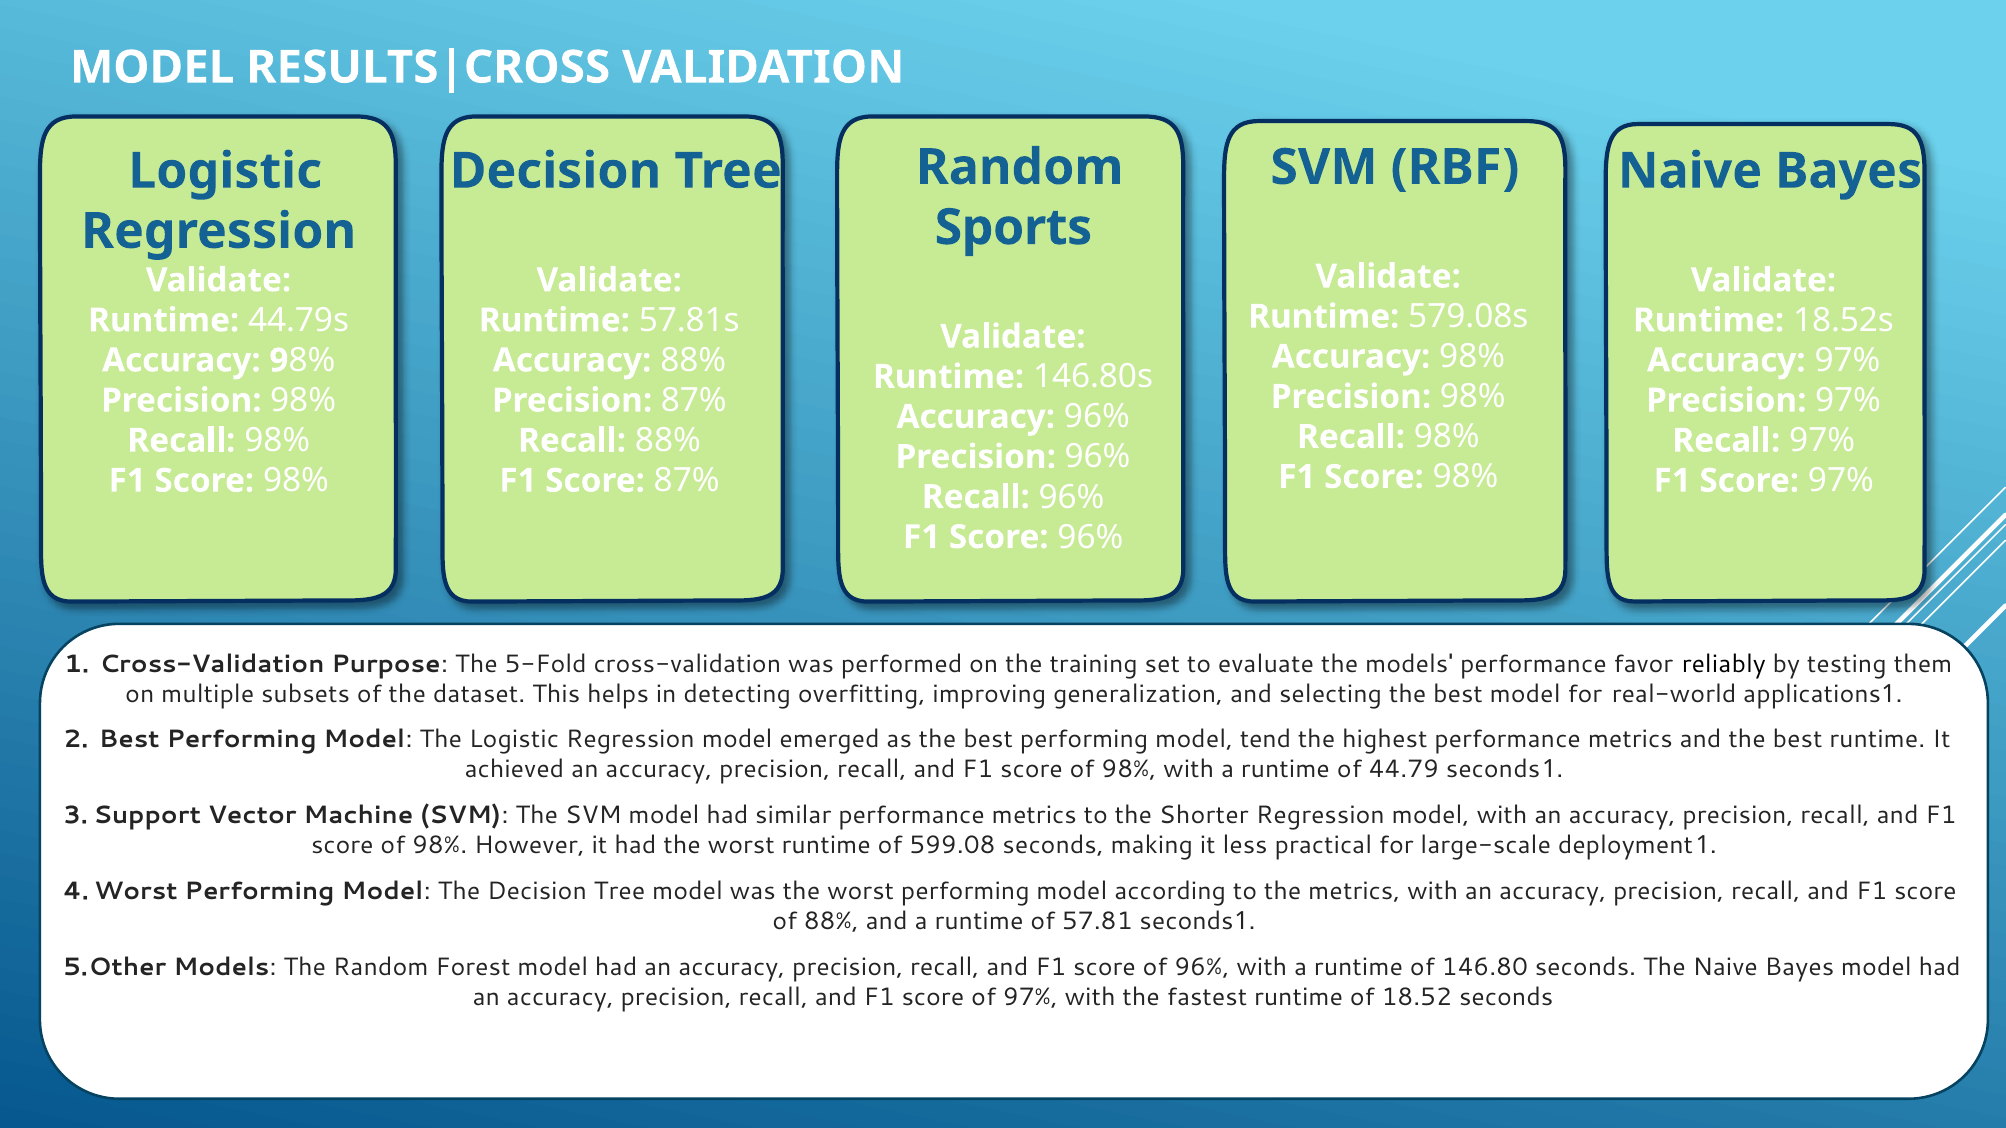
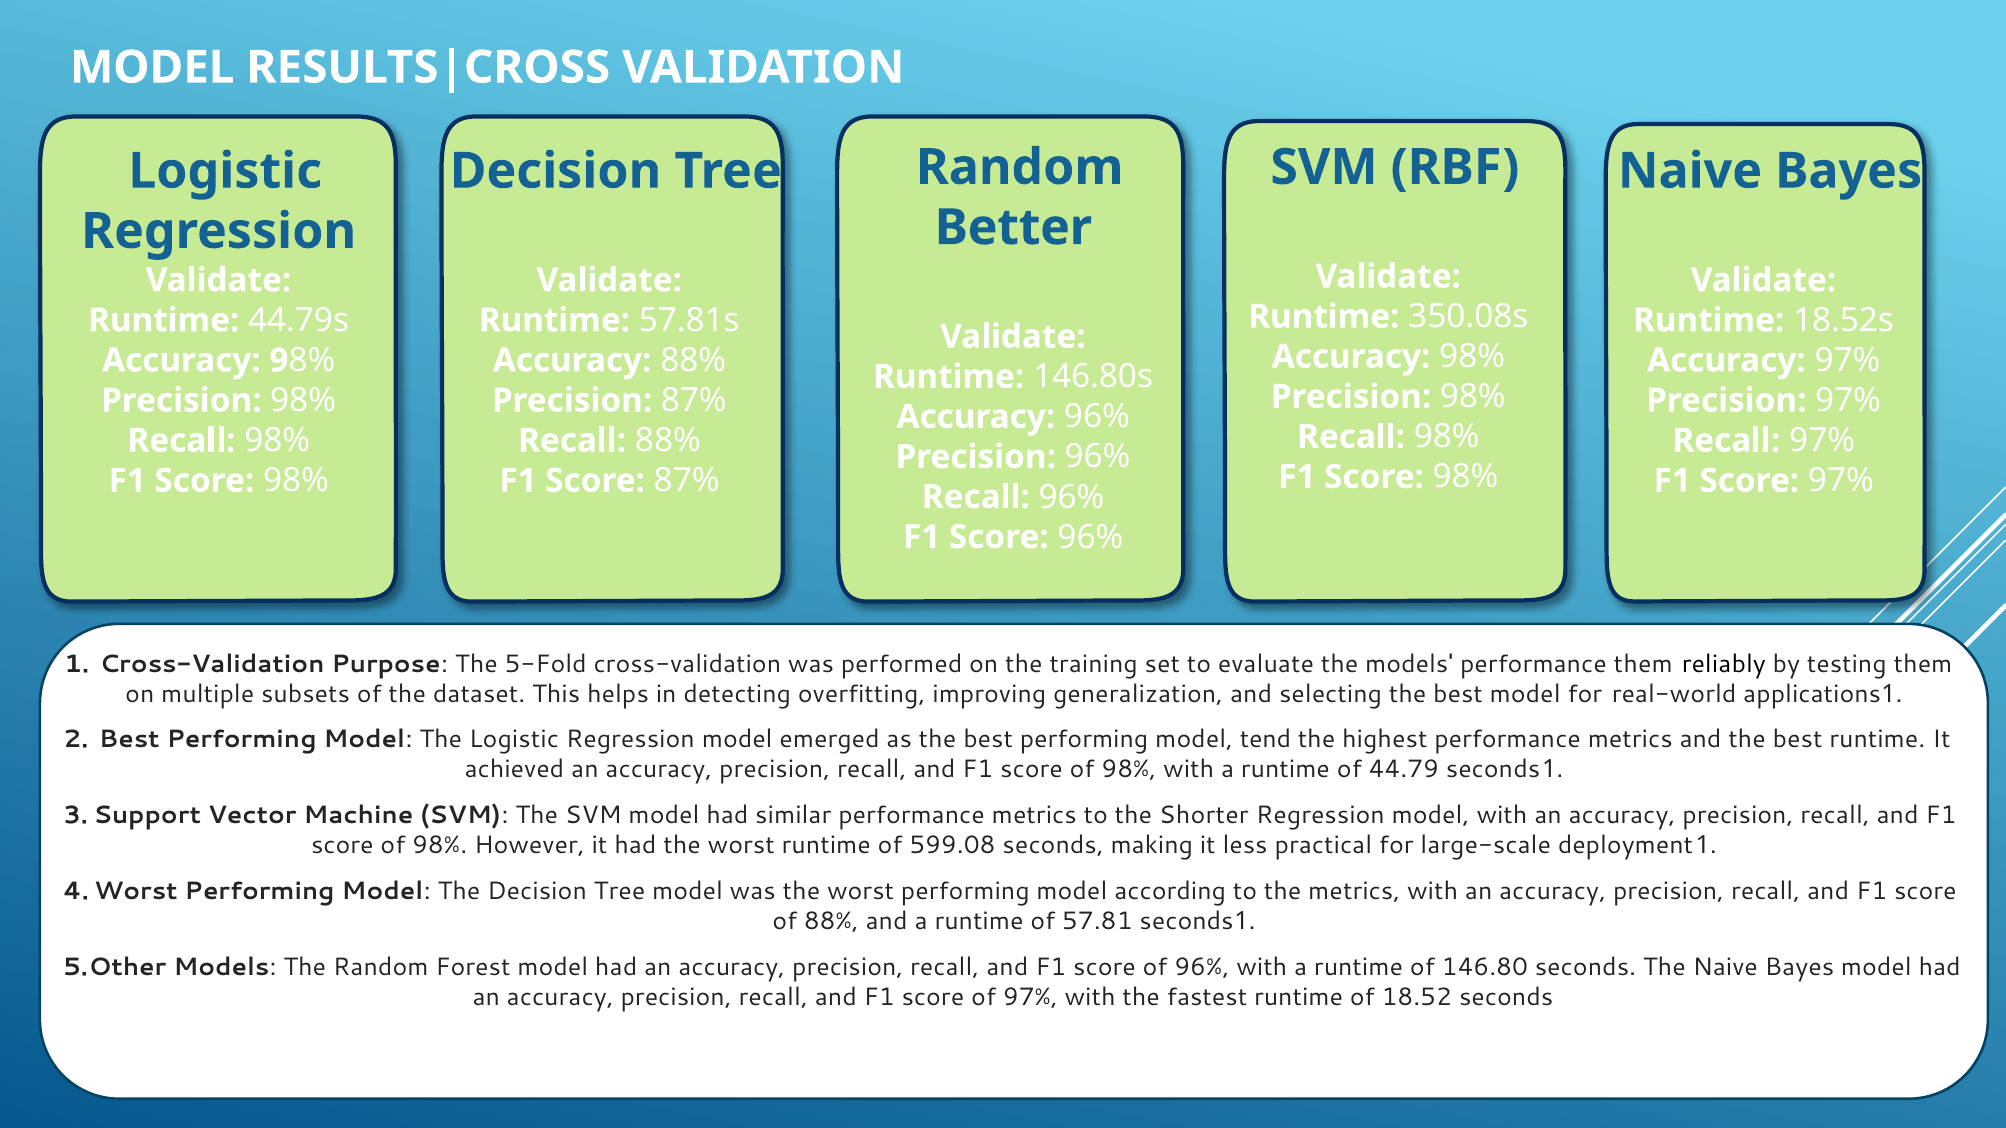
Sports: Sports -> Better (1013, 228)
579.08s: 579.08s -> 350.08s (1468, 317)
performance favor: favor -> them (1643, 664)
